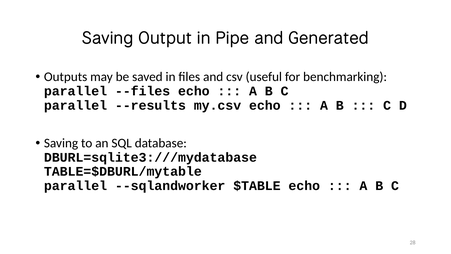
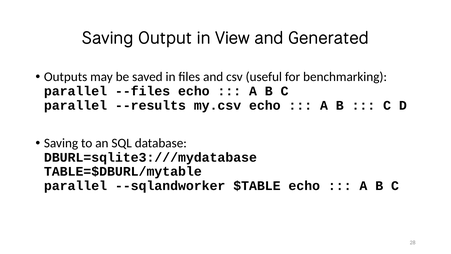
Pipe: Pipe -> View (233, 38)
